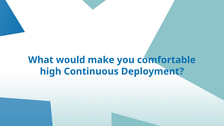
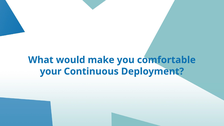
high: high -> your (51, 71)
